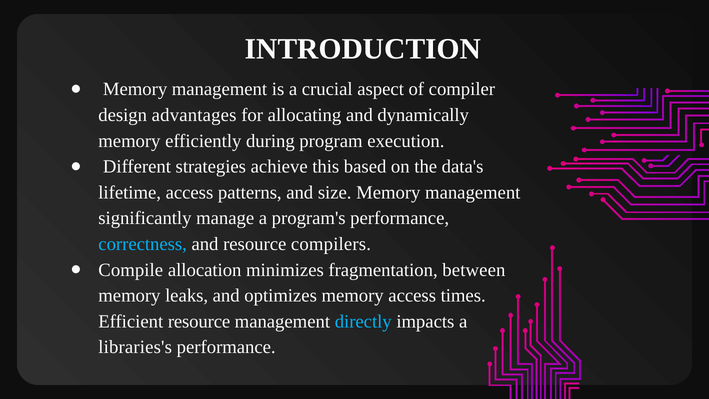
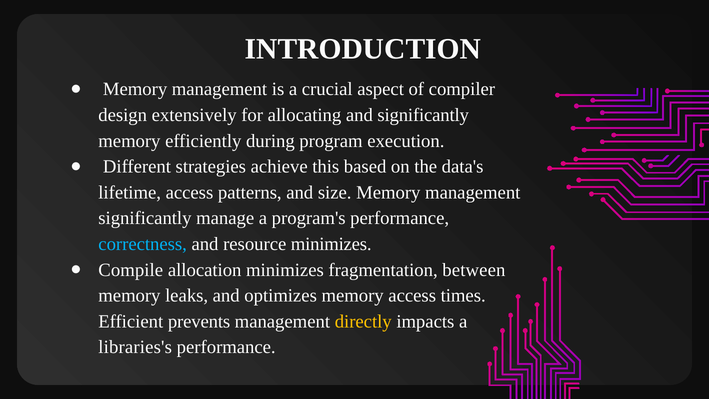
advantages: advantages -> extensively (194, 115)
and dynamically: dynamically -> significantly (423, 115)
resource compilers: compilers -> minimizes (331, 244)
Efficient resource: resource -> prevents (199, 321)
directly colour: light blue -> yellow (363, 321)
